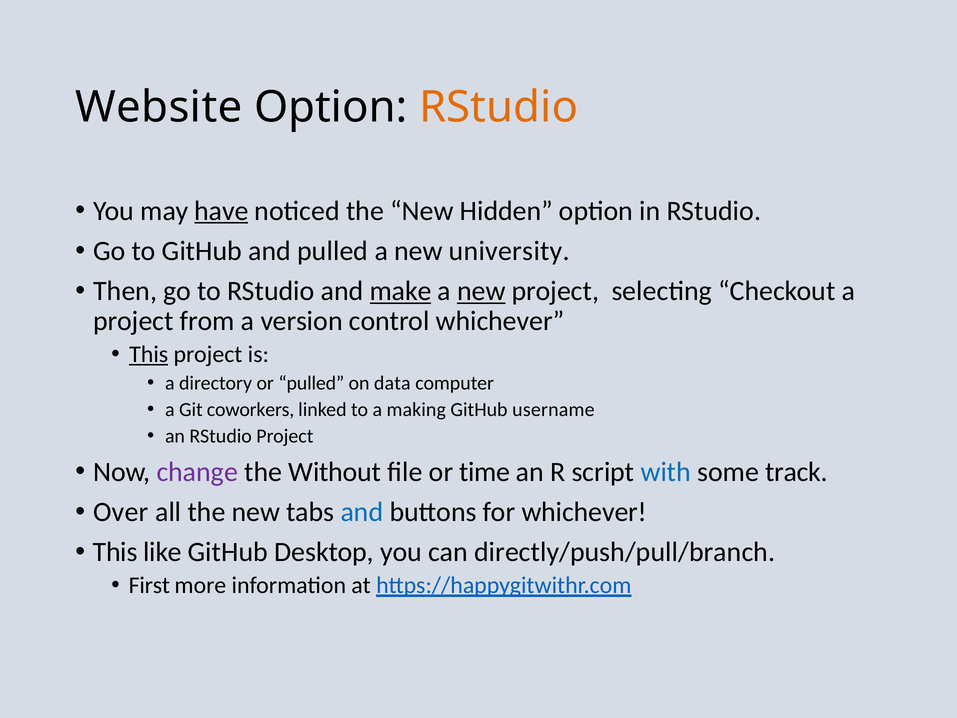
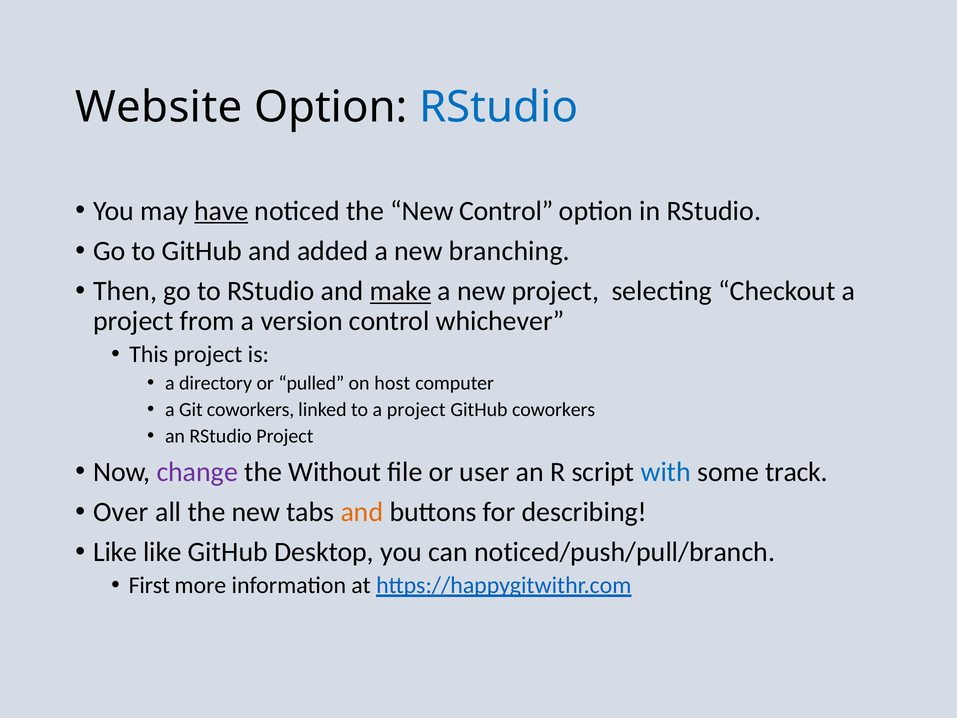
RStudio colour: orange -> blue (499, 107)
New Hidden: Hidden -> Control (506, 211)
and pulled: pulled -> added (333, 251)
university: university -> branching (509, 251)
new underline: present -> none (481, 291)
This underline: present -> none (149, 354)
data: data -> host (392, 383)
to a making: making -> project (416, 409)
GitHub username: username -> coworkers (554, 409)
time: time -> user (484, 472)
and colour: blue -> orange (362, 512)
for whichever: whichever -> describing (584, 512)
This: This -> Like (115, 552)
directly/push/pull/branch: directly/push/pull/branch -> noticed/push/pull/branch (625, 552)
